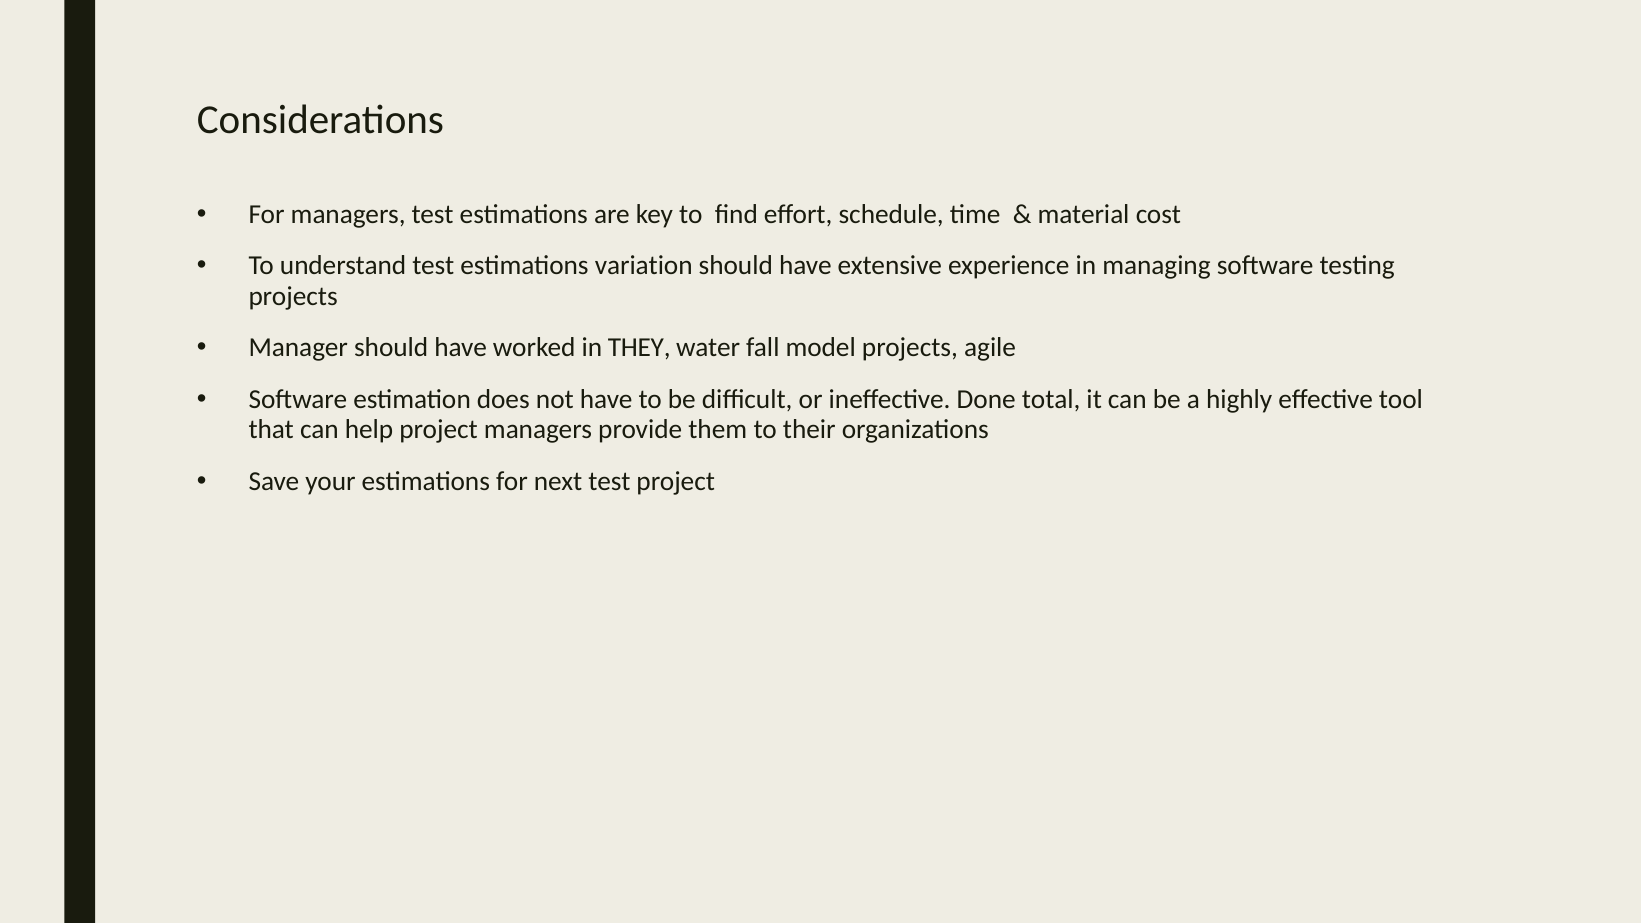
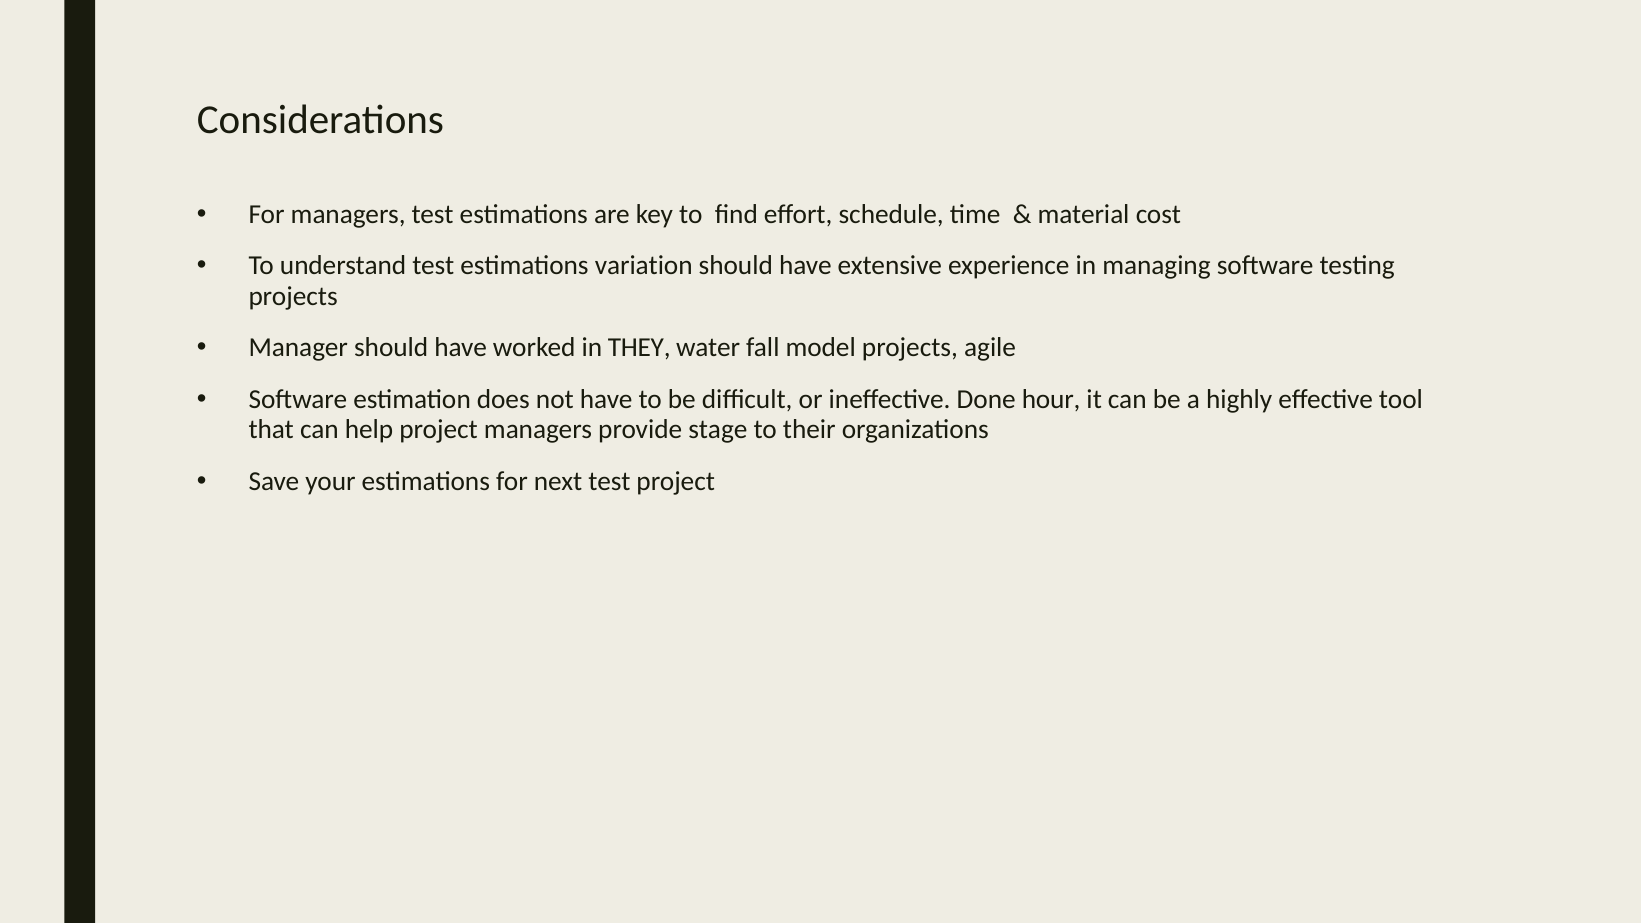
total: total -> hour (1051, 399)
them: them -> stage (718, 430)
